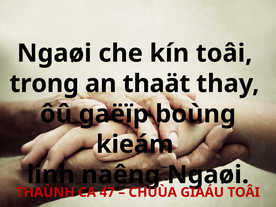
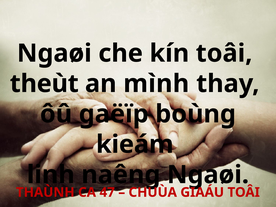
trong: trong -> theùt (44, 84)
thaät: thaät -> mình (156, 84)
